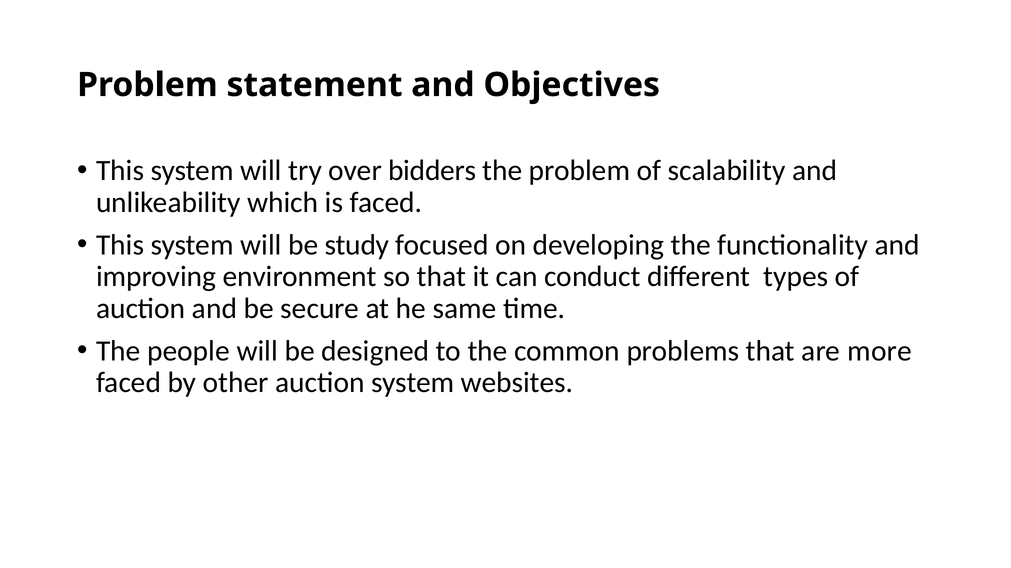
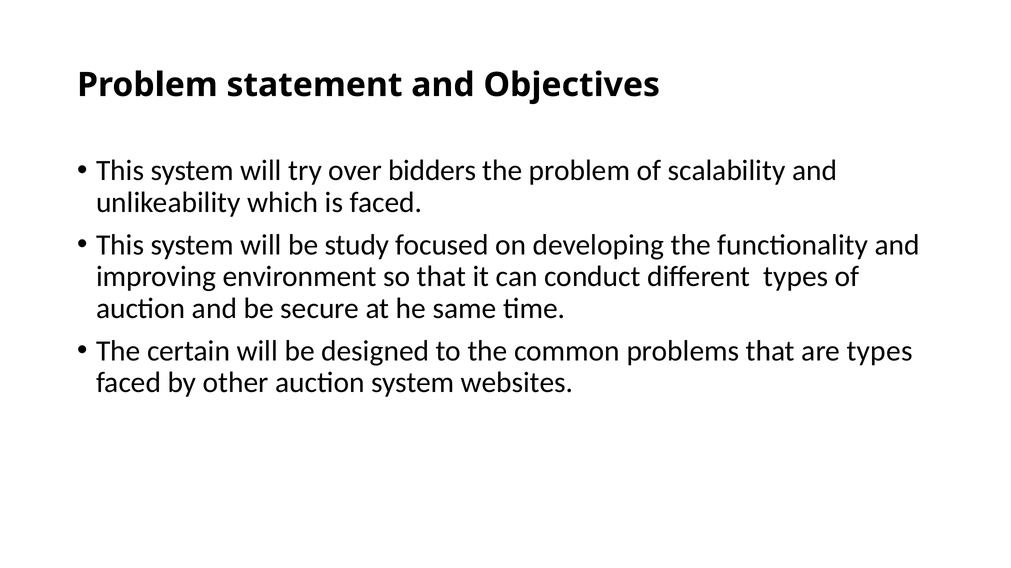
people: people -> certain (189, 351)
are more: more -> types (880, 351)
